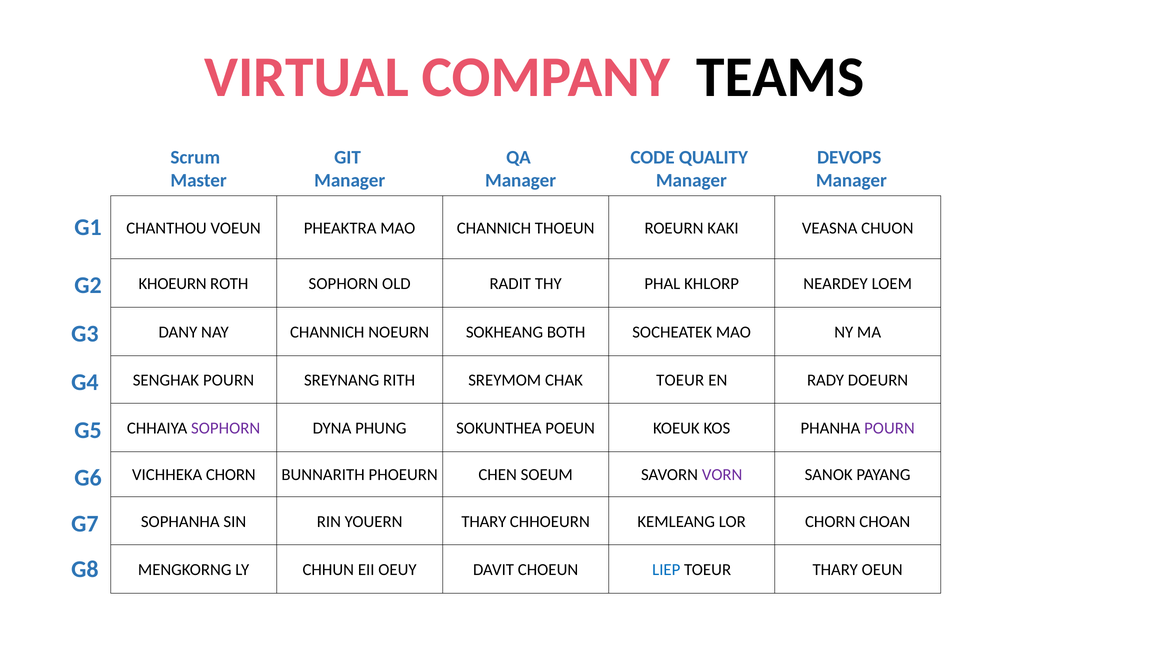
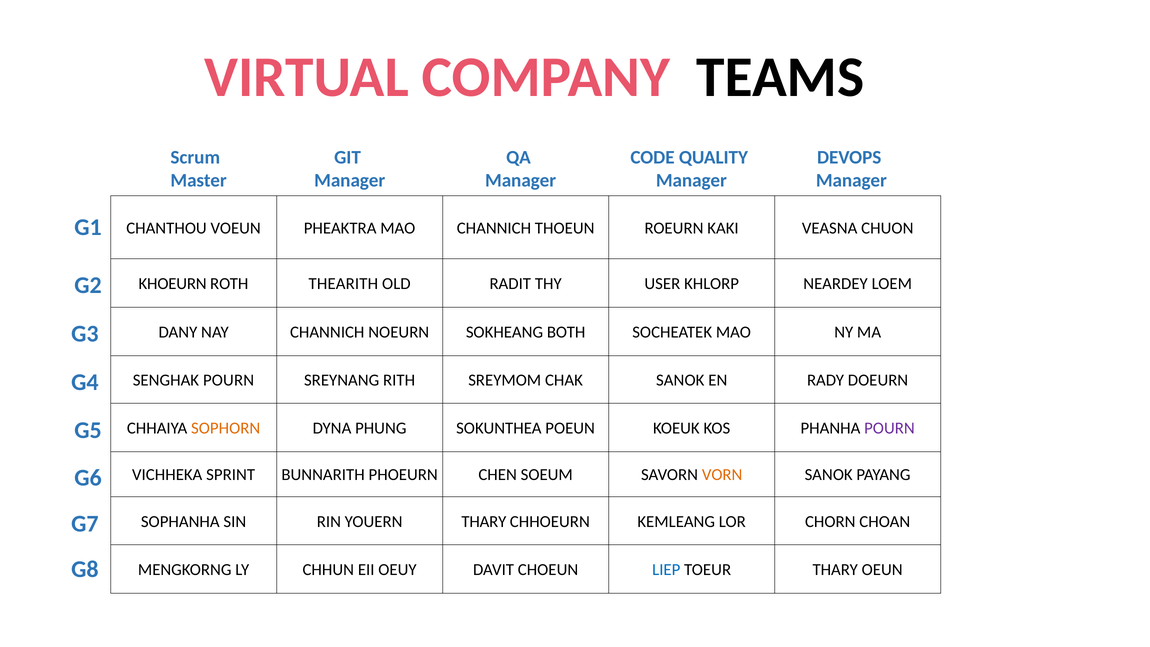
ROTH SOPHORN: SOPHORN -> THEARITH (343, 284)
PHAL: PHAL -> USER (662, 284)
CHAK TOEUR: TOEUR -> SANOK (680, 380)
SOPHORN colour: purple -> orange (226, 428)
VICHHEKA CHORN: CHORN -> SPRINT (231, 475)
VORN colour: purple -> orange (722, 475)
